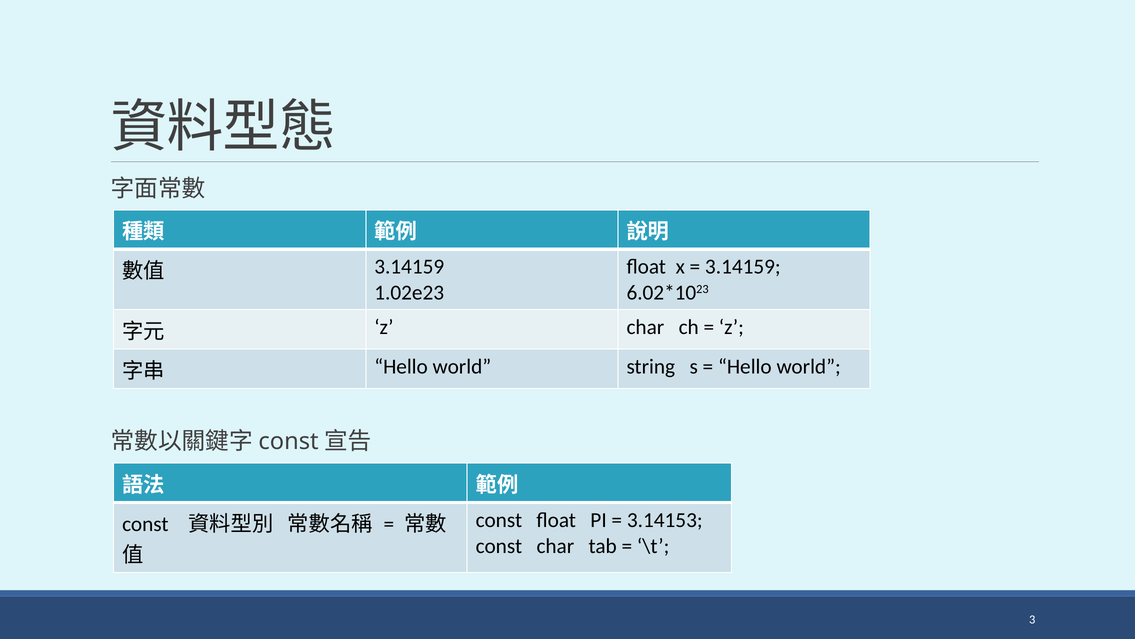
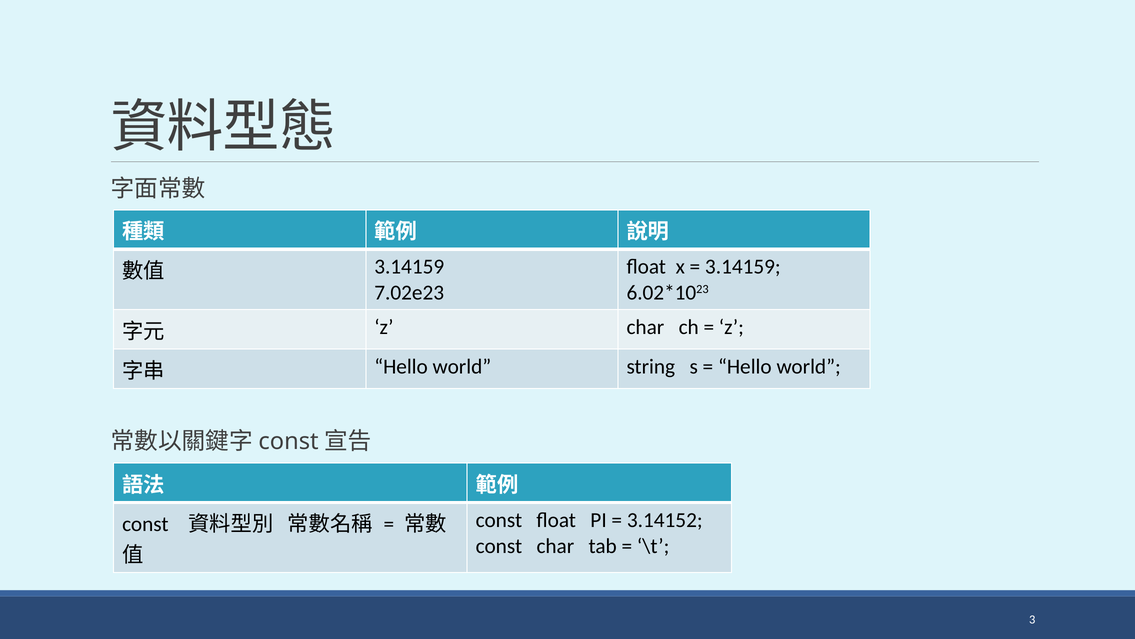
1.02e23: 1.02e23 -> 7.02e23 (409, 292)
3.14153: 3.14153 -> 3.14152 (665, 520)
